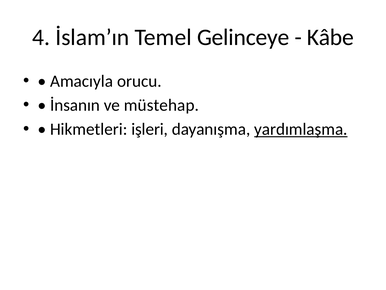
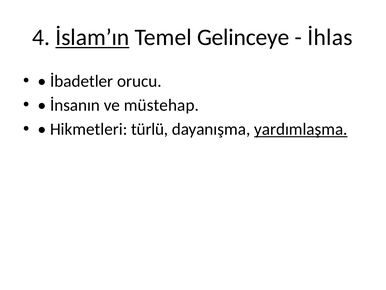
İslam’ın underline: none -> present (92, 37)
Kâbe: Kâbe -> İhlas (330, 37)
Amacıyla: Amacıyla -> İbadetler (82, 81)
işleri: işleri -> türlü (150, 129)
